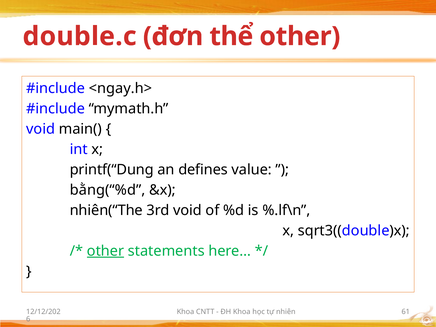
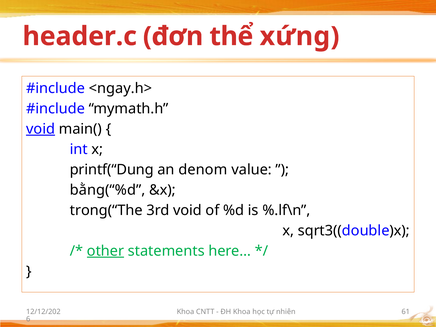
double.c: double.c -> header.c (80, 36)
thể other: other -> xứng (300, 36)
void underline: none -> present (41, 129)
defines: defines -> denom (203, 170)
nhiên(“The: nhiên(“The -> trong(“The (106, 210)
